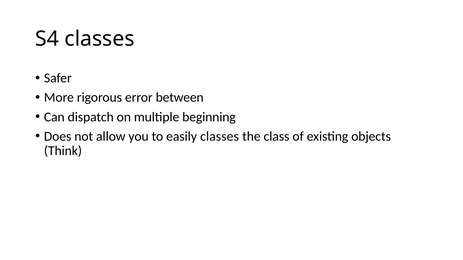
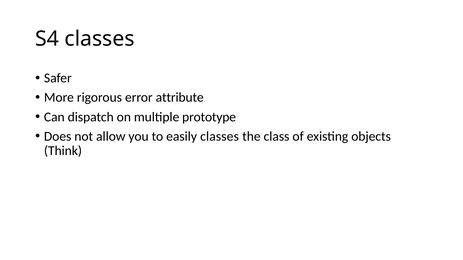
between: between -> attribute (180, 98)
beginning: beginning -> prototype (209, 117)
